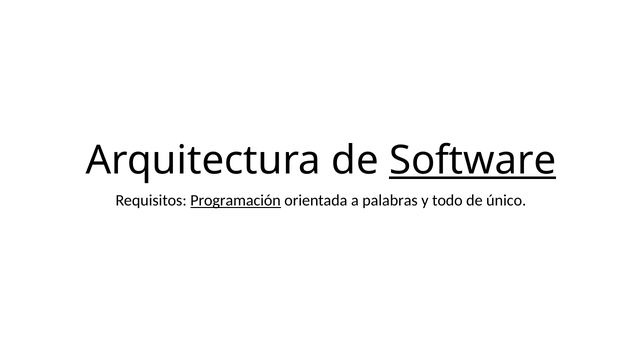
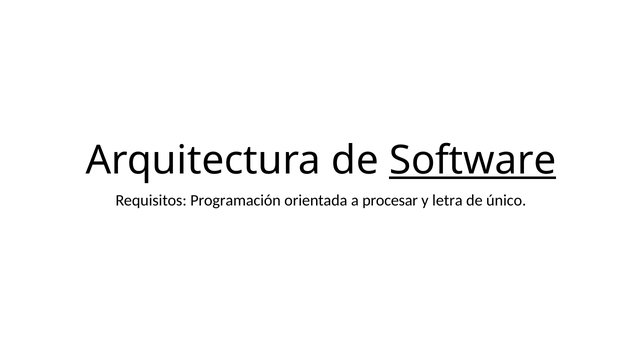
Programación underline: present -> none (236, 201)
palabras: palabras -> procesar (390, 201)
todo: todo -> letra (447, 201)
